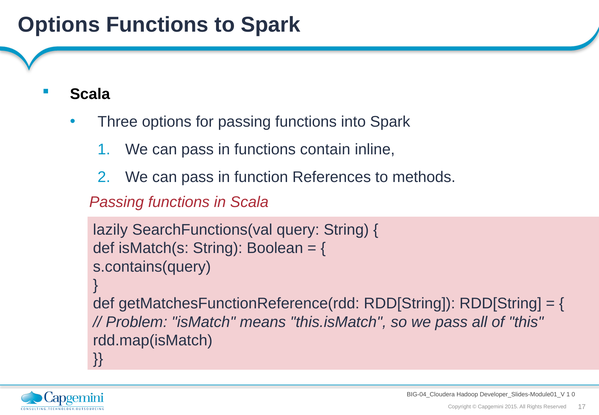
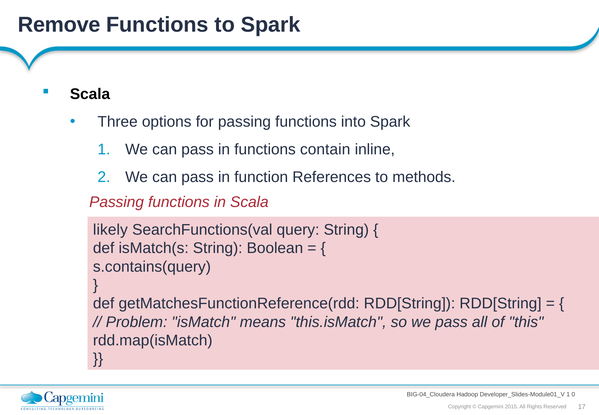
Options: Options -> Remove (59, 25)
lazily: lazily -> likely (110, 230)
